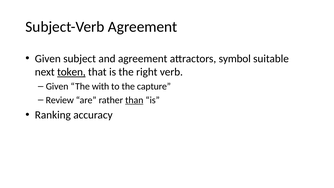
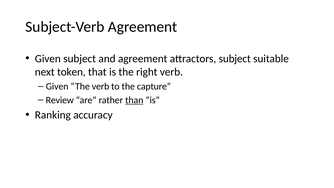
attractors symbol: symbol -> subject (235, 59)
token underline: present -> none (71, 72)
The with: with -> verb (101, 86)
